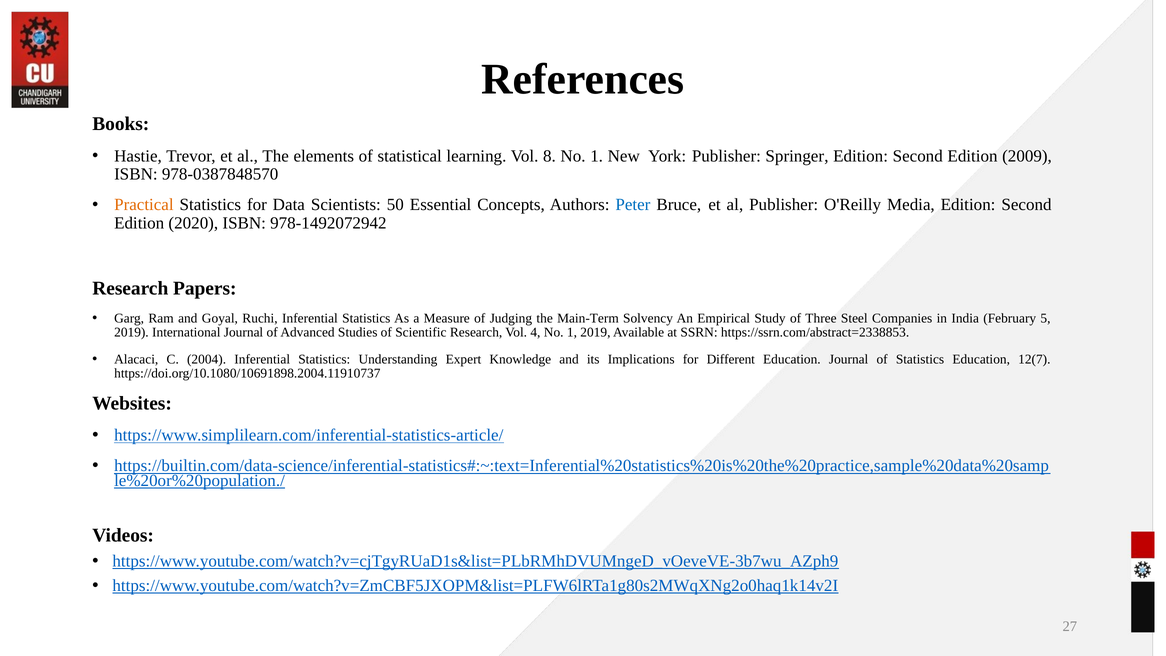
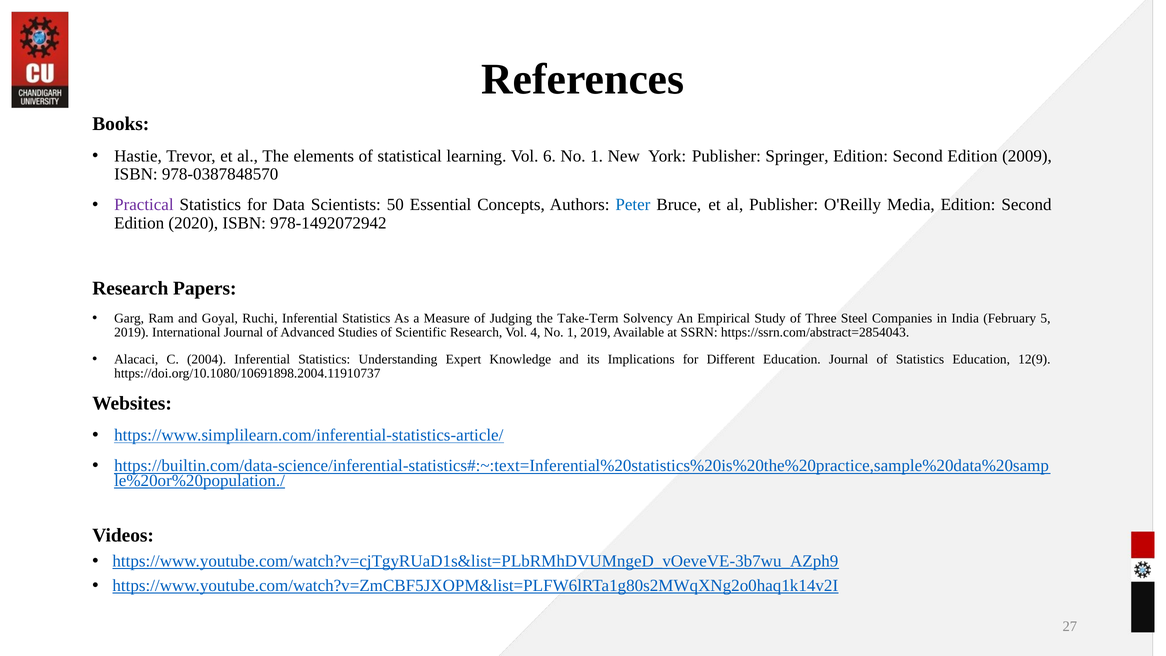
8: 8 -> 6 (549, 156)
Practical colour: orange -> purple (144, 205)
Main-Term: Main-Term -> Take-Term (588, 318)
https://ssrn.com/abstract=2338853: https://ssrn.com/abstract=2338853 -> https://ssrn.com/abstract=2854043 (815, 332)
12(7: 12(7 -> 12(9 (1034, 359)
